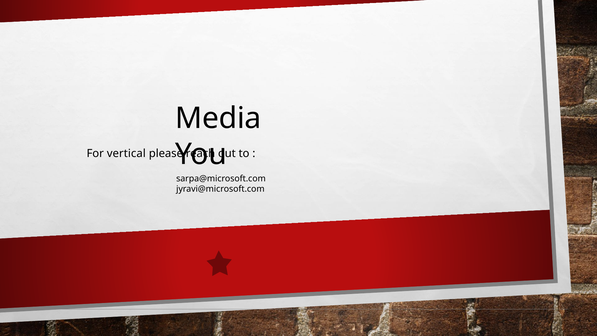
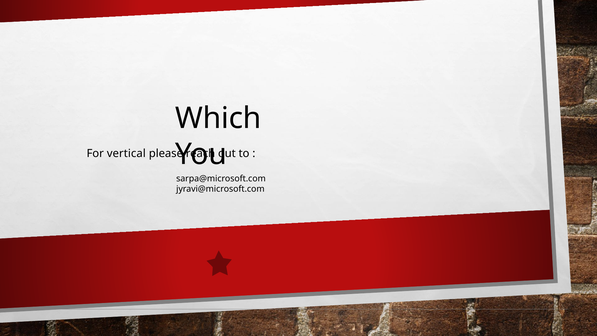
Media: Media -> Which (218, 118)
